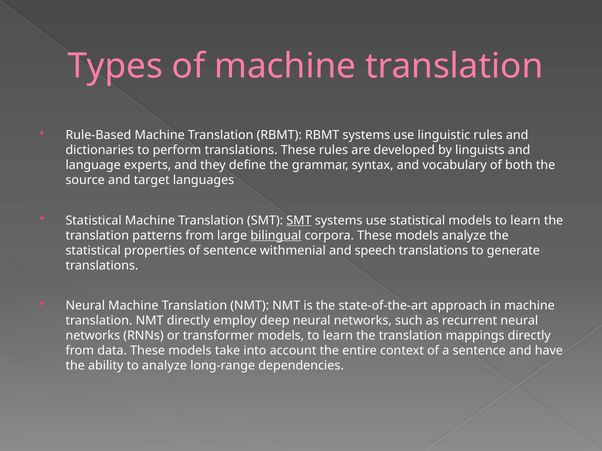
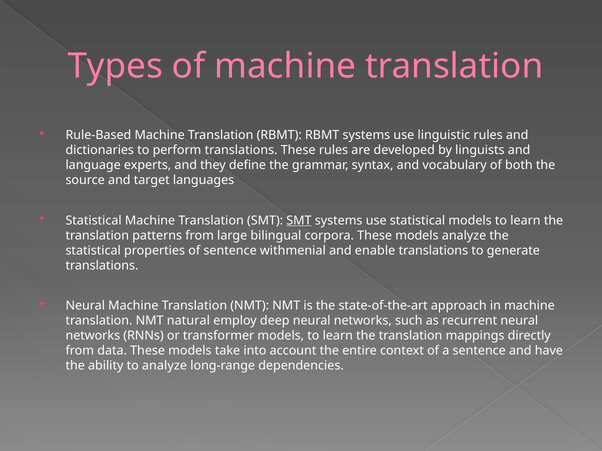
bilingual underline: present -> none (276, 236)
speech: speech -> enable (375, 251)
NMT directly: directly -> natural (188, 321)
